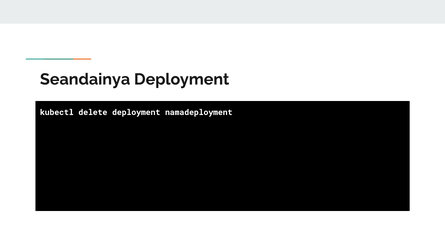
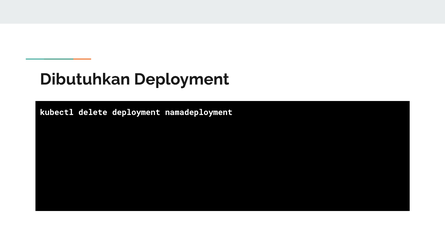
Seandainya: Seandainya -> Dibutuhkan (85, 79)
